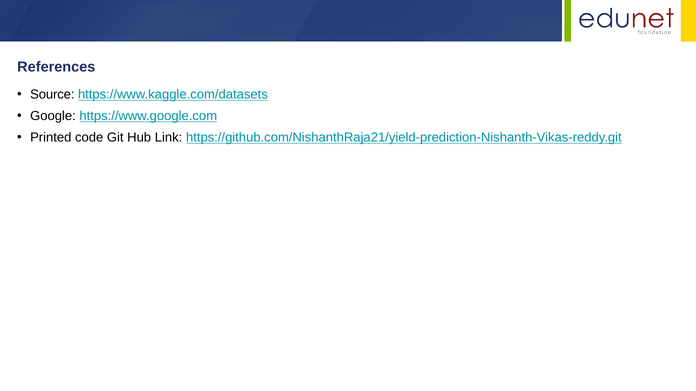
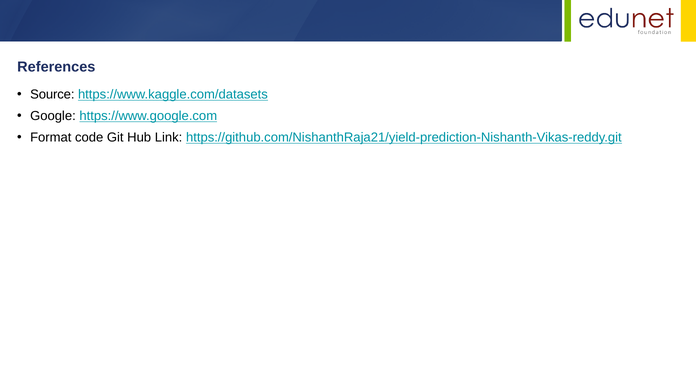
Printed: Printed -> Format (51, 138)
